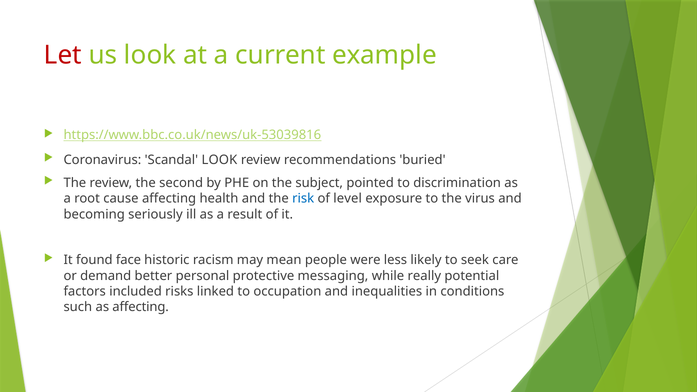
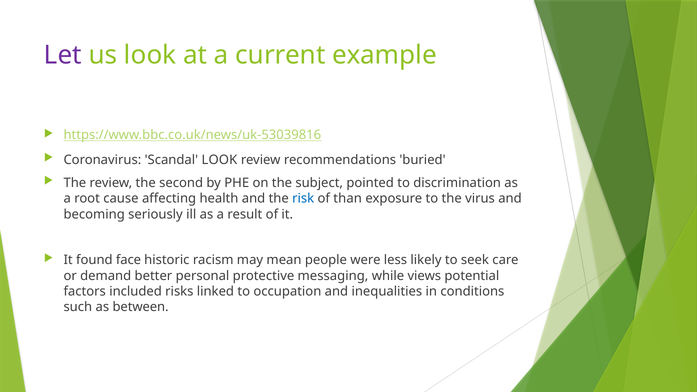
Let colour: red -> purple (63, 55)
level: level -> than (348, 199)
really: really -> views (424, 276)
as affecting: affecting -> between (141, 307)
